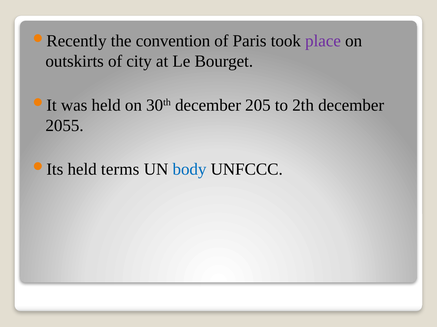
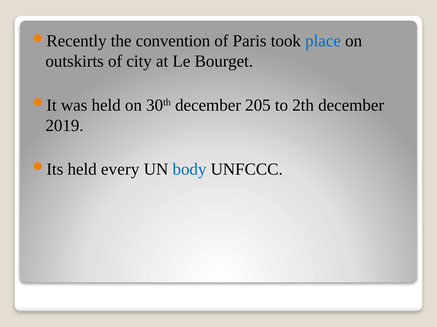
place colour: purple -> blue (323, 41)
2055: 2055 -> 2019 (65, 126)
terms: terms -> every (120, 170)
